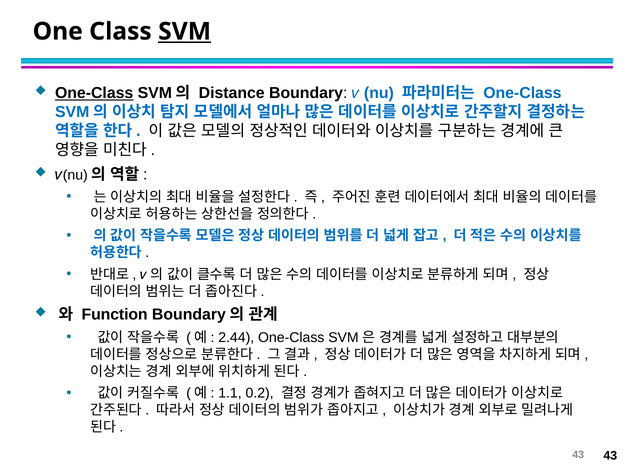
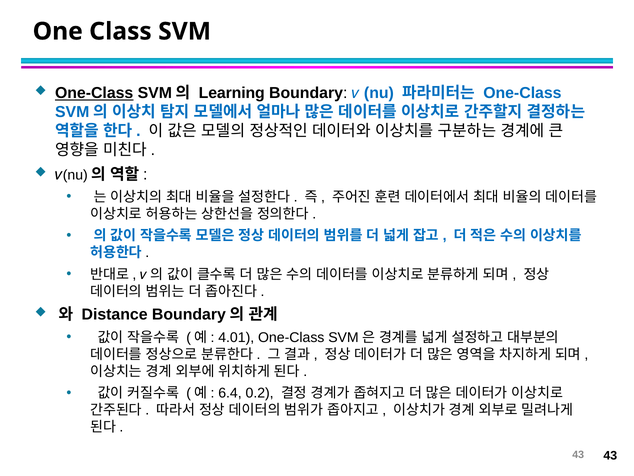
SVM underline: present -> none (185, 31)
Distance: Distance -> Learning (232, 93)
Function: Function -> Distance (115, 314)
2.44: 2.44 -> 4.01 (236, 337)
1.1: 1.1 -> 6.4 (230, 393)
